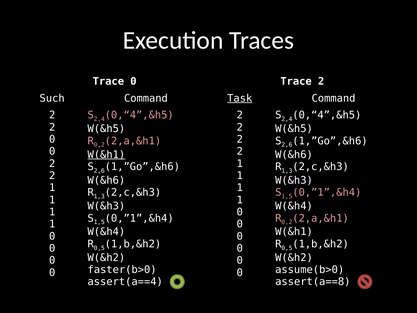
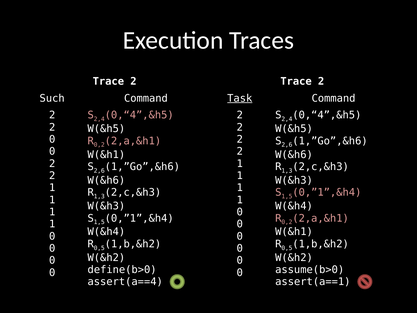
0: 0 -> 2 (133, 81)
W(&h1 underline: present -> none (106, 154)
faster(b>0: faster(b>0 -> define(b>0 (122, 270)
assert(a==8: assert(a==8 -> assert(a==1 (313, 282)
